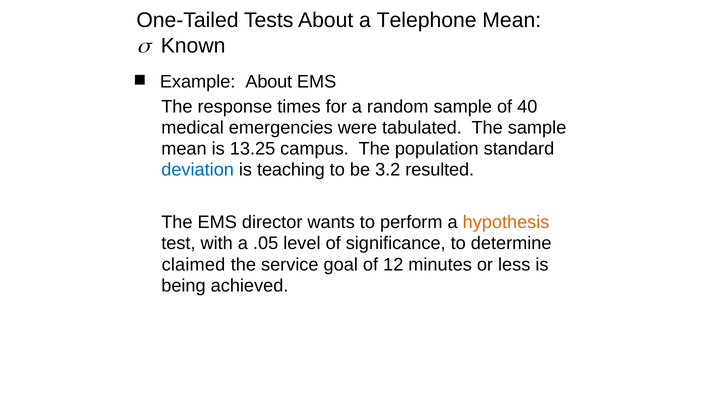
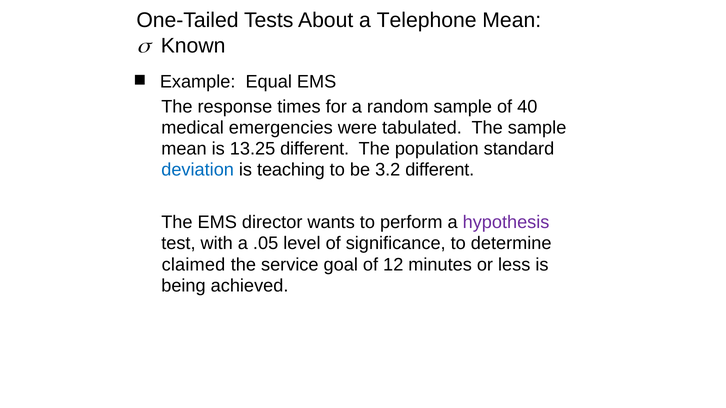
Example About: About -> Equal (269, 82)
13.25 campus: campus -> different (315, 149)
3.2 resulted: resulted -> different (440, 170)
hypothesis colour: orange -> purple (506, 223)
